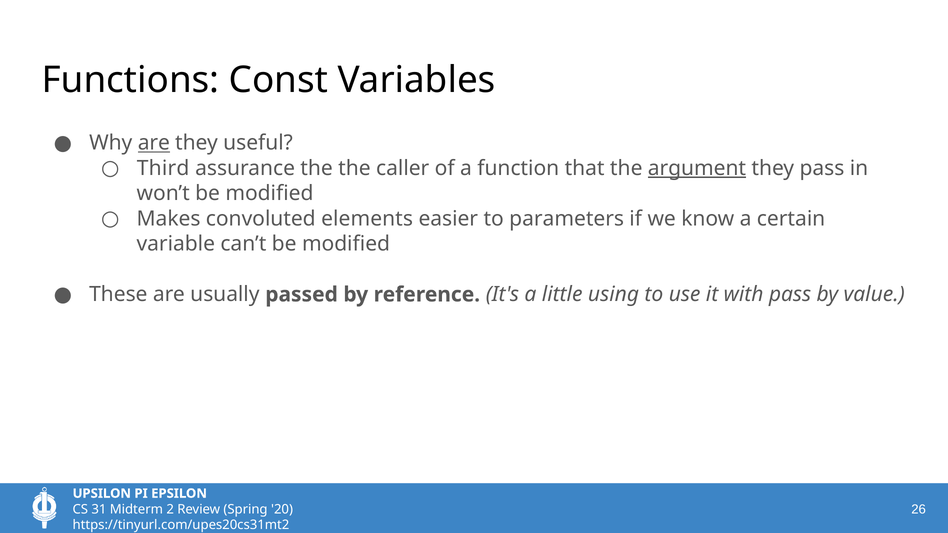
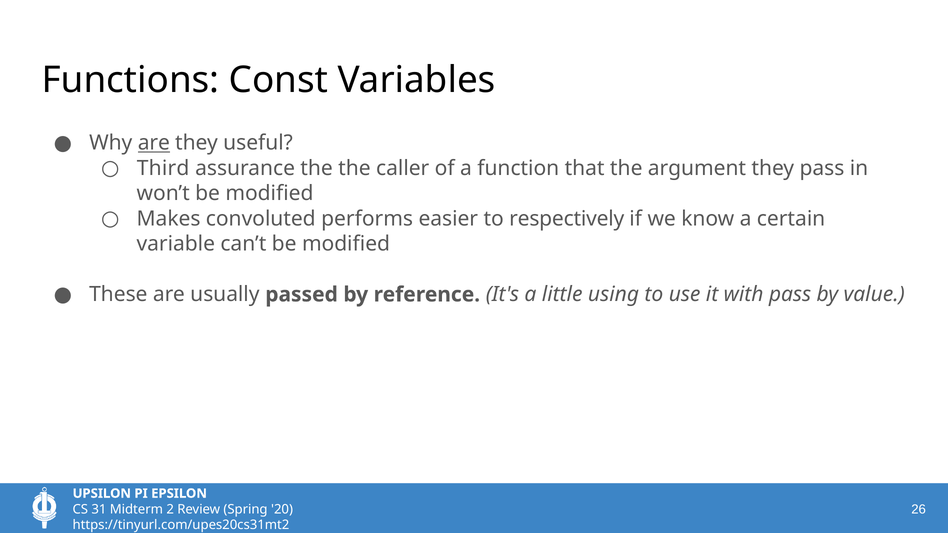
argument underline: present -> none (697, 168)
elements: elements -> performs (367, 219)
parameters: parameters -> respectively (567, 219)
